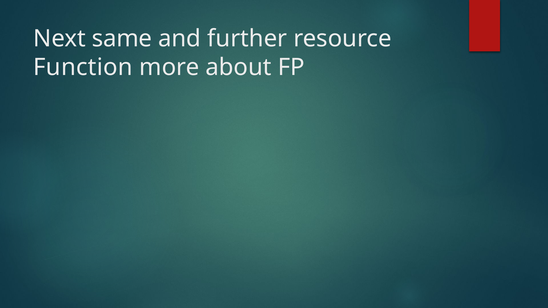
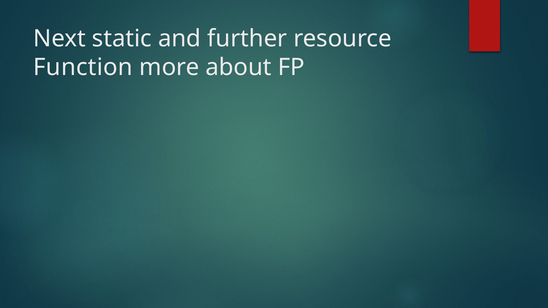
same: same -> static (122, 38)
